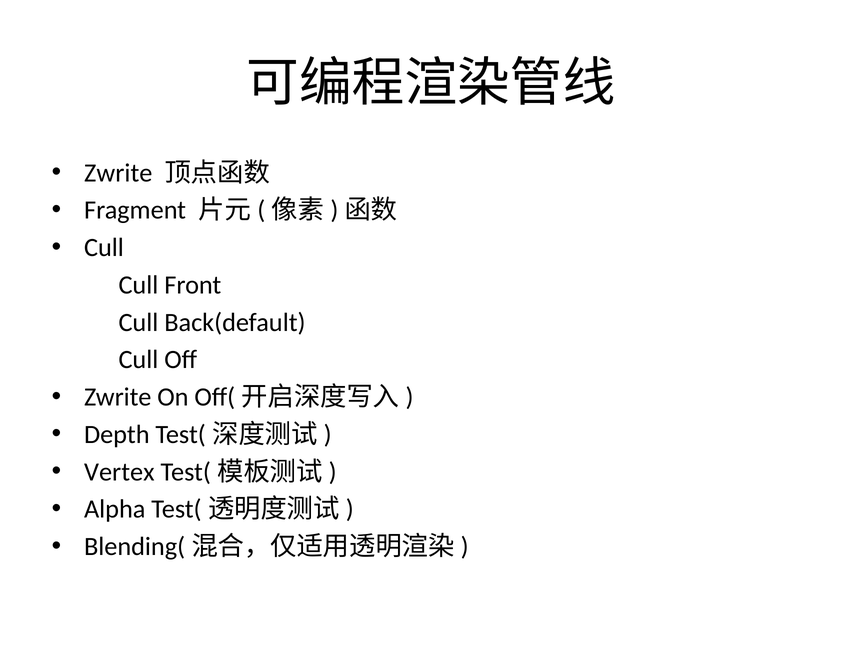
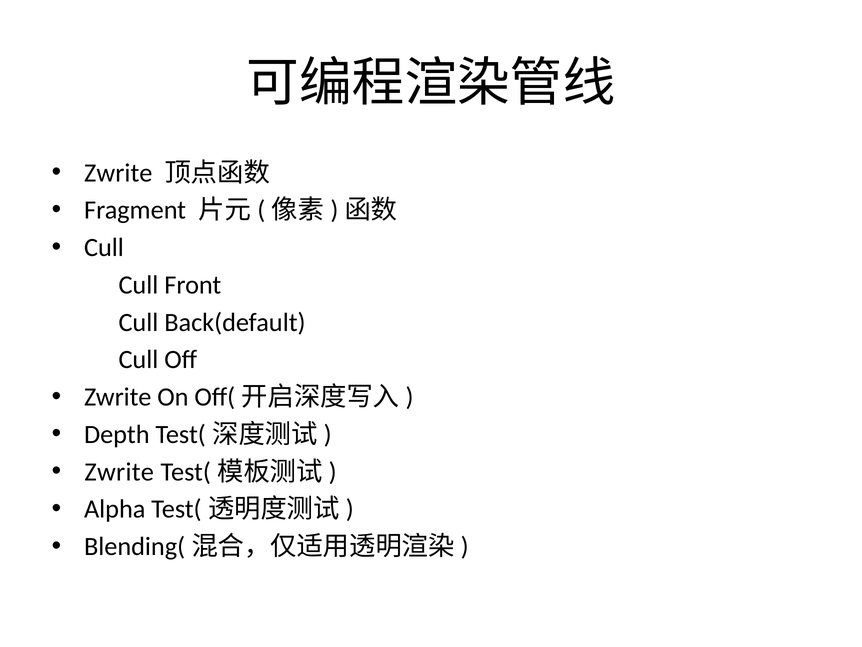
Vertex: Vertex -> Zwrite (119, 471)
